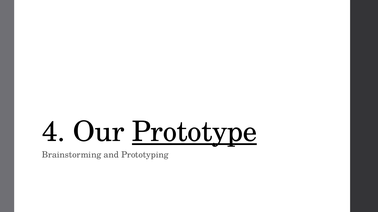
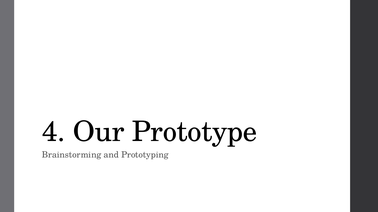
Prototype underline: present -> none (195, 132)
